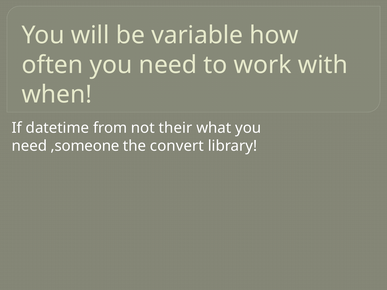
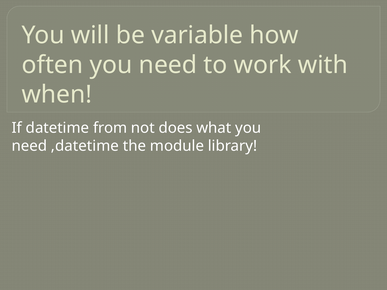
their: their -> does (176, 128)
,someone: ,someone -> ,datetime (85, 146)
convert: convert -> module (177, 146)
